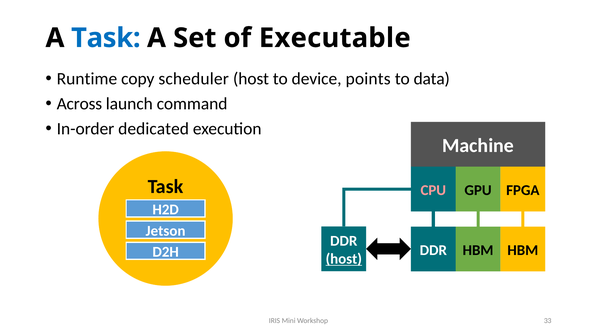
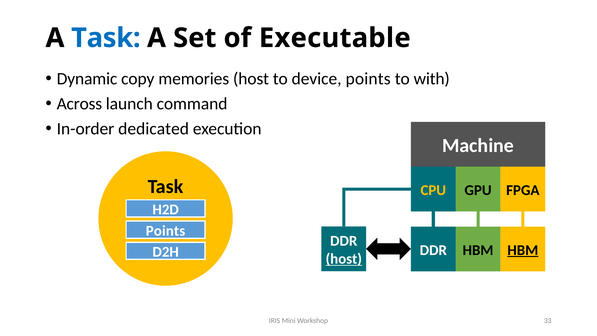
Runtime: Runtime -> Dynamic (87, 79)
scheduler: scheduler -> memories (194, 79)
data: data -> with (432, 79)
CPU colour: pink -> yellow (433, 190)
Jetson: Jetson -> Points (165, 231)
HBM underline: none -> present (523, 250)
